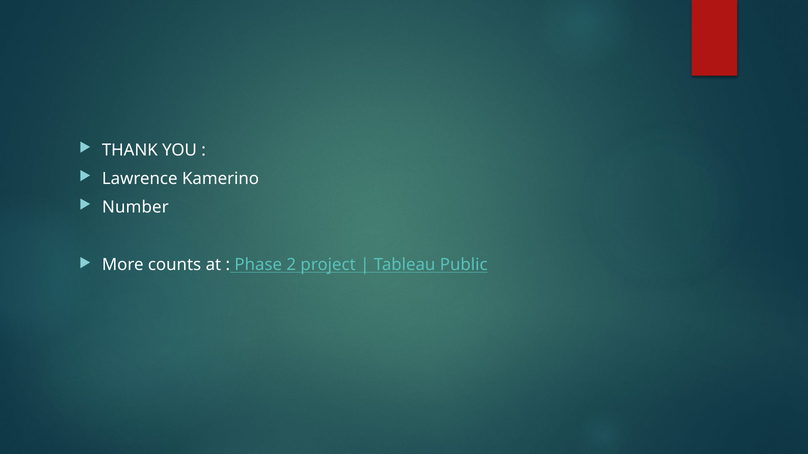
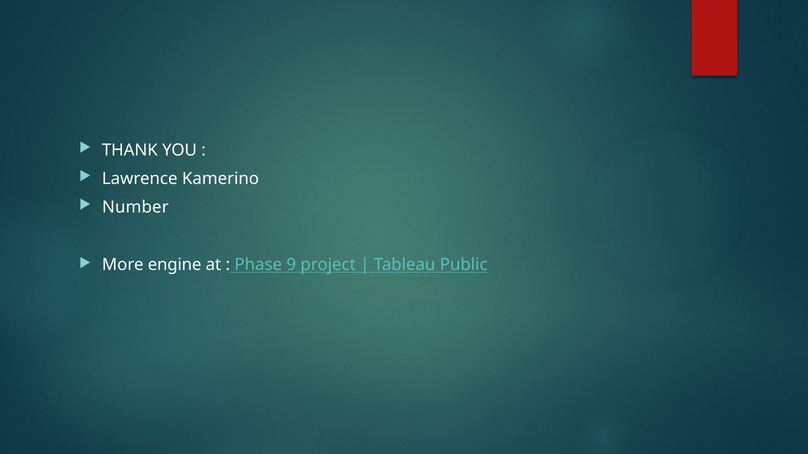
counts: counts -> engine (175, 265)
2: 2 -> 9 (291, 265)
